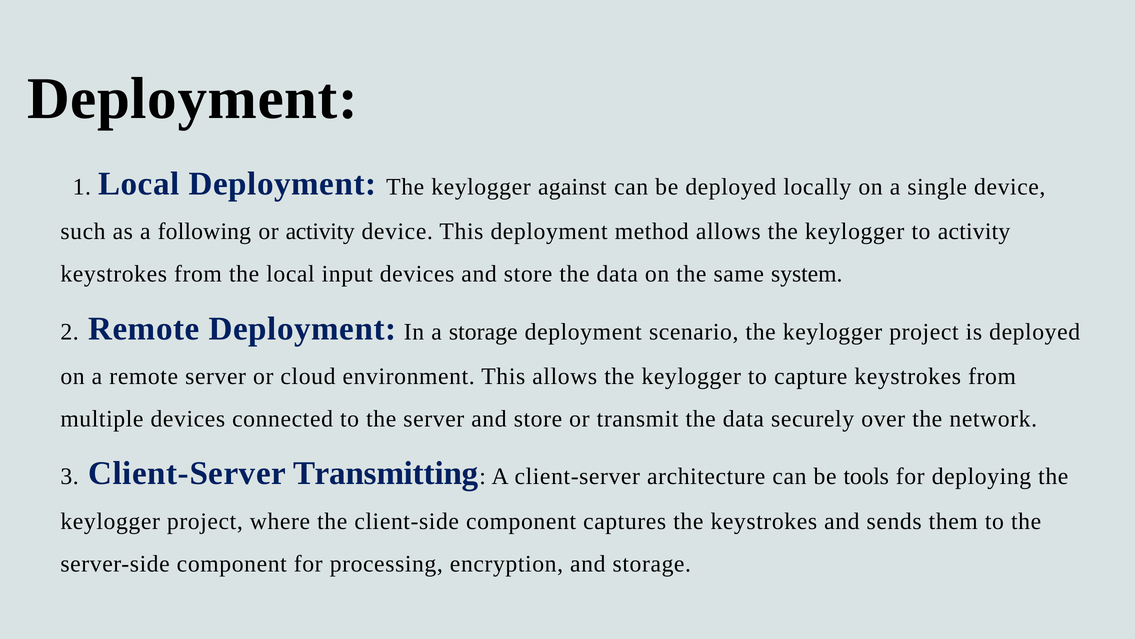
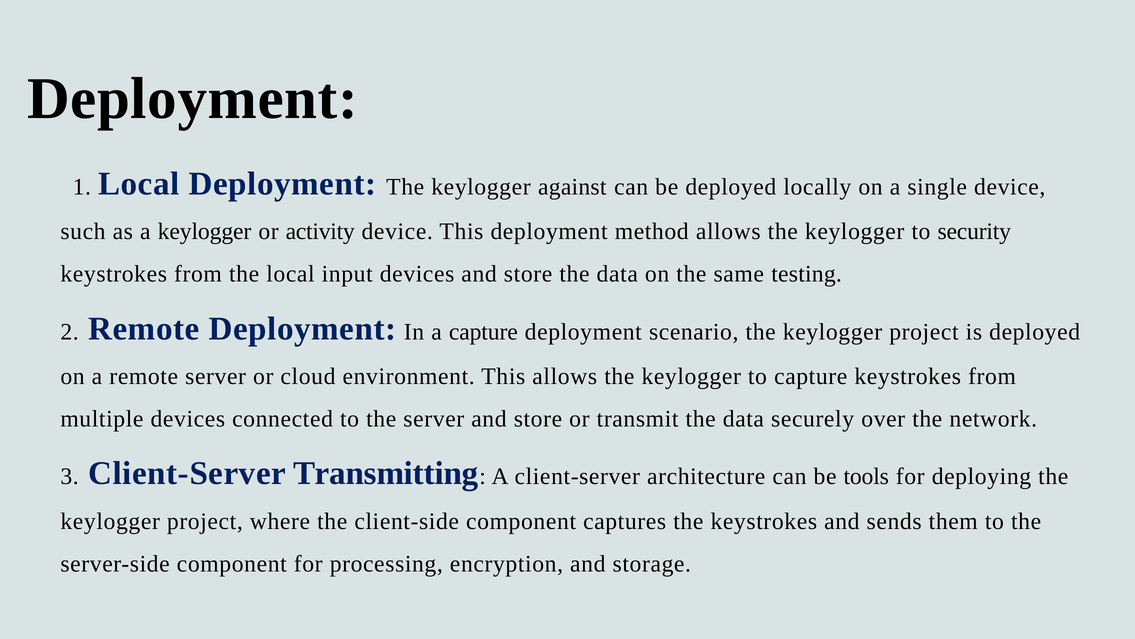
a following: following -> keylogger (205, 231)
to activity: activity -> security (974, 231)
system: system -> testing (807, 274)
a storage: storage -> capture (483, 332)
